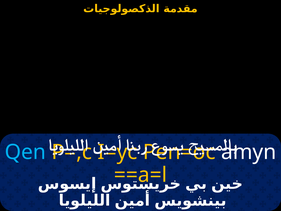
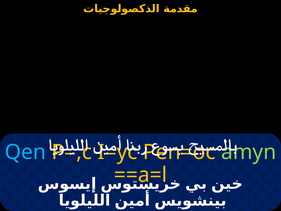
amyn colour: white -> light green (249, 152)
